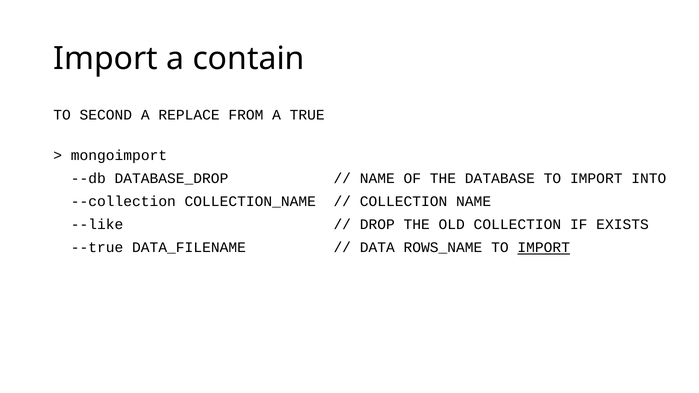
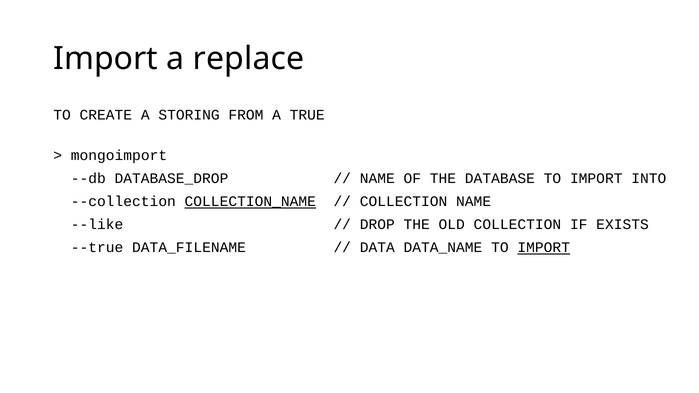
contain: contain -> replace (249, 59)
SECOND: SECOND -> CREATE (106, 115)
REPLACE: REPLACE -> STORING (189, 115)
COLLECTION_NAME underline: none -> present (250, 202)
ROWS_NAME: ROWS_NAME -> DATA_NAME (443, 248)
